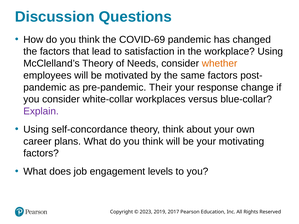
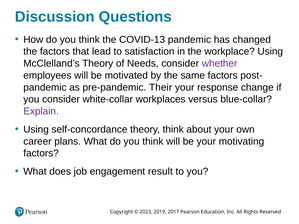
COVID-69: COVID-69 -> COVID-13 (142, 40)
whether colour: orange -> purple (220, 64)
levels: levels -> result (160, 172)
